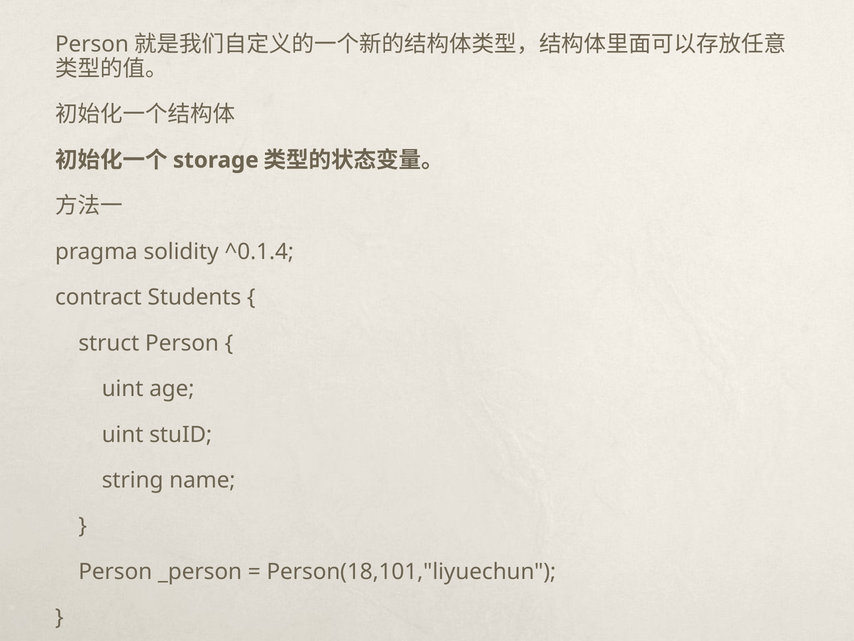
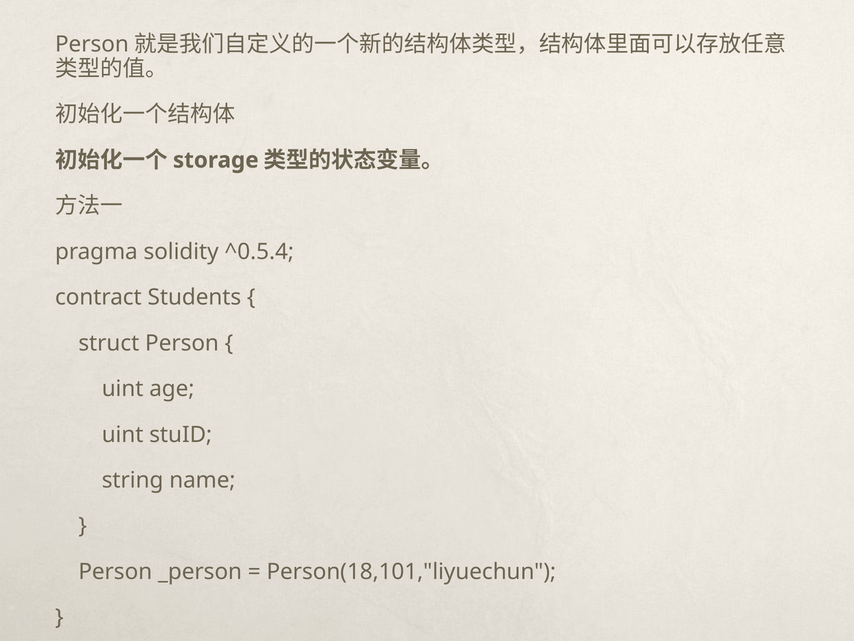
^0.1.4: ^0.1.4 -> ^0.5.4 (259, 251)
